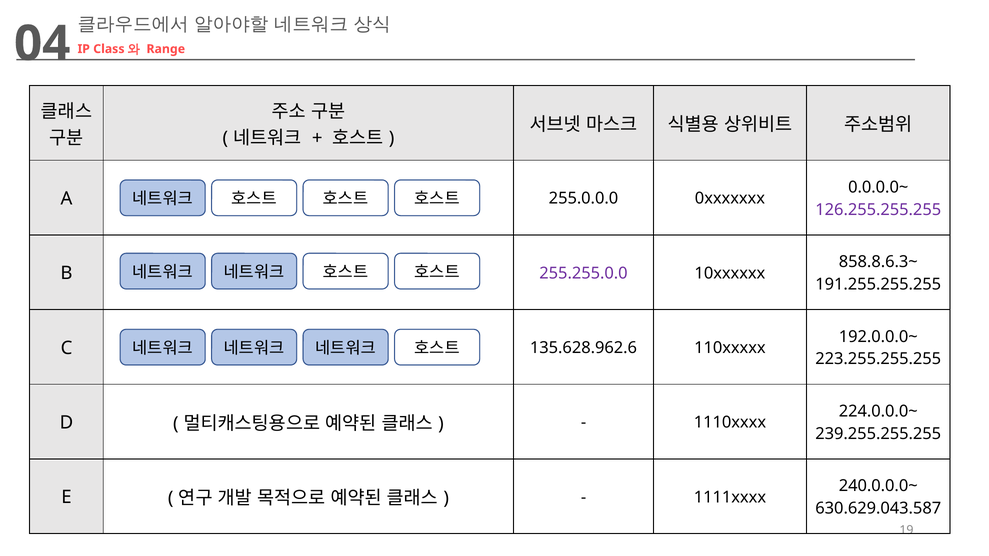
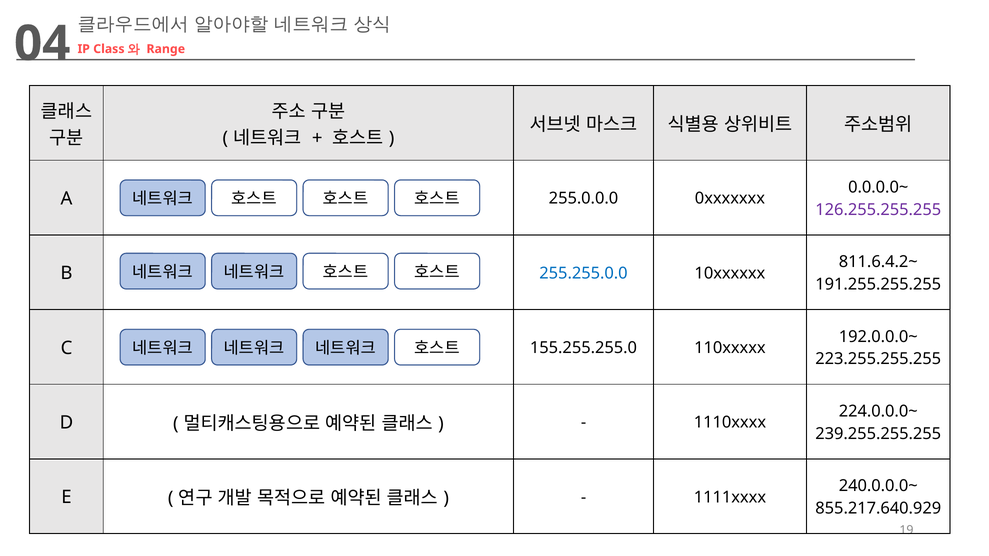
858.8.6.3~: 858.8.6.3~ -> 811.6.4.2~ (878, 262)
255.255.0.0 colour: purple -> blue (583, 273)
135.628.962.6: 135.628.962.6 -> 155.255.255.0 (583, 348)
630.629.043.587: 630.629.043.587 -> 855.217.640.929 (878, 509)
